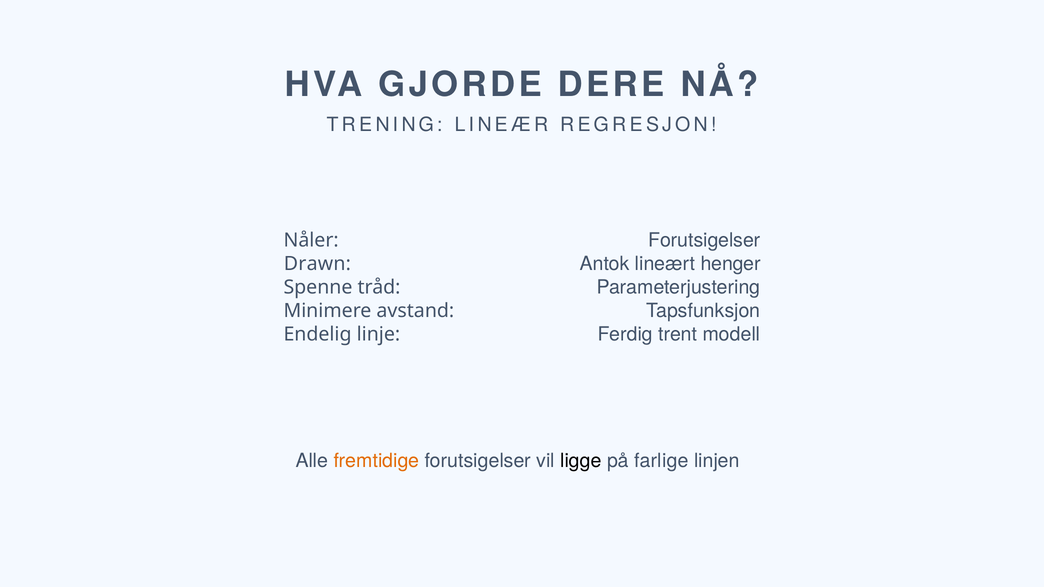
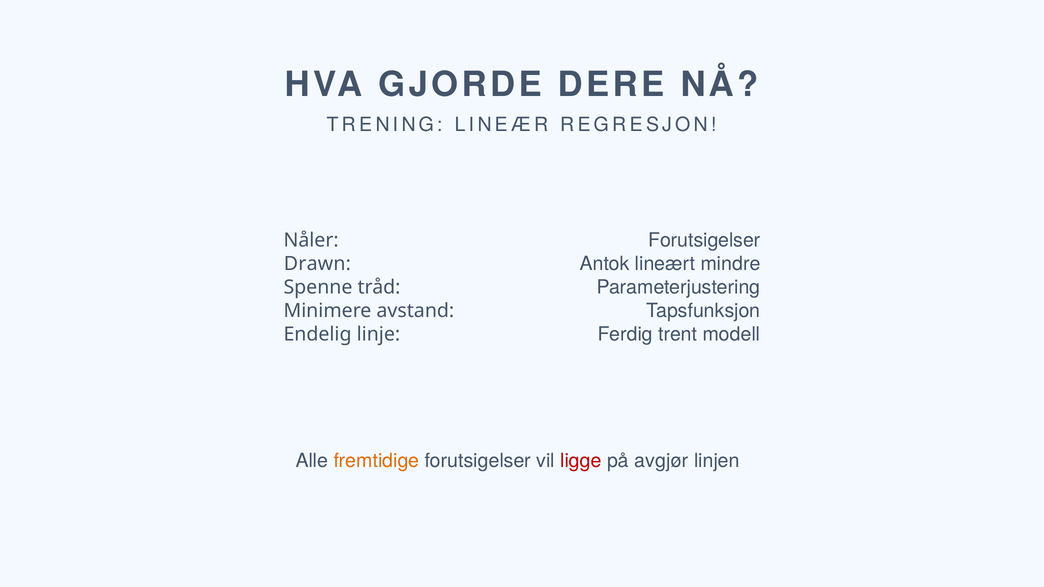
henger: henger -> mindre (731, 264)
ligge colour: black -> red (581, 461)
farlige: farlige -> avgjør (661, 461)
